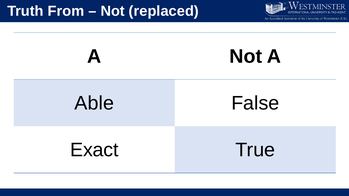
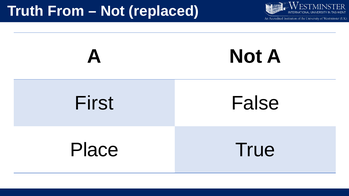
Able: Able -> First (94, 103)
Exact: Exact -> Place (94, 150)
